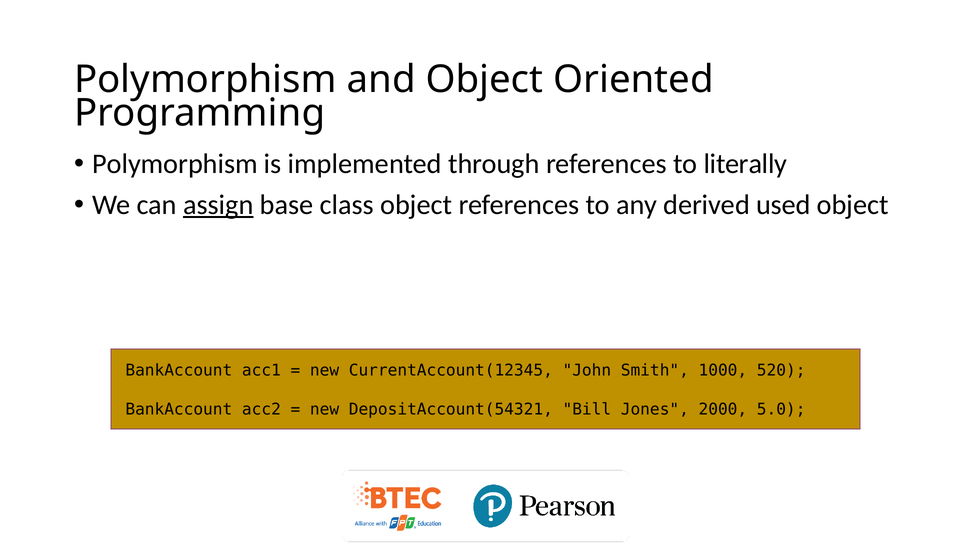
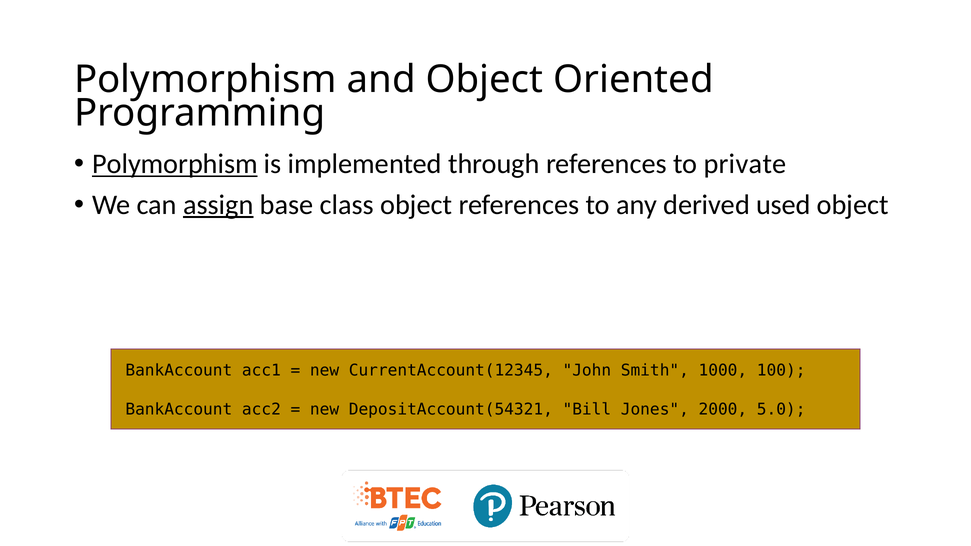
Polymorphism underline: none -> present (175, 164)
literally: literally -> private (745, 164)
520: 520 -> 100 (781, 371)
